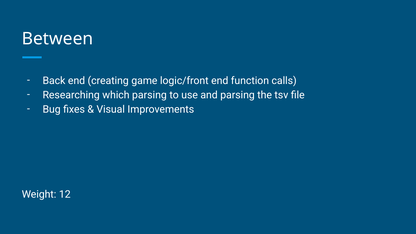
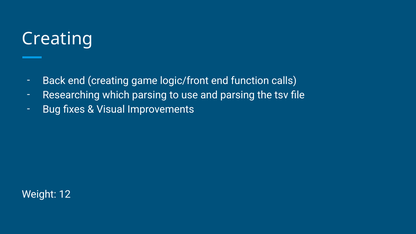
Between: Between -> Creating (57, 39)
